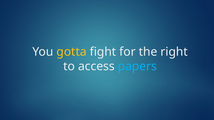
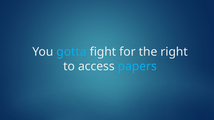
gotta colour: yellow -> light blue (72, 52)
